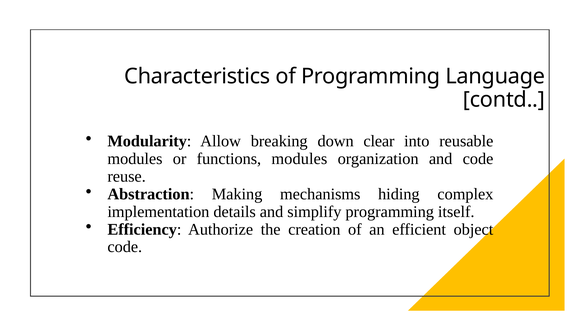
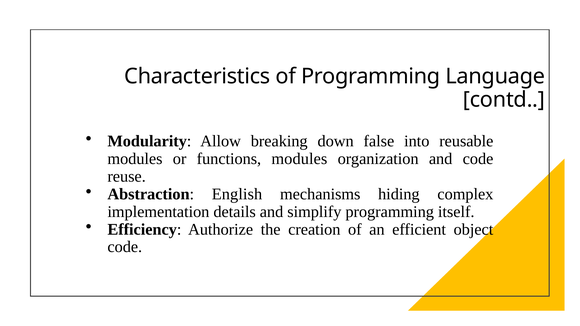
clear: clear -> false (379, 141)
Making: Making -> English (237, 194)
